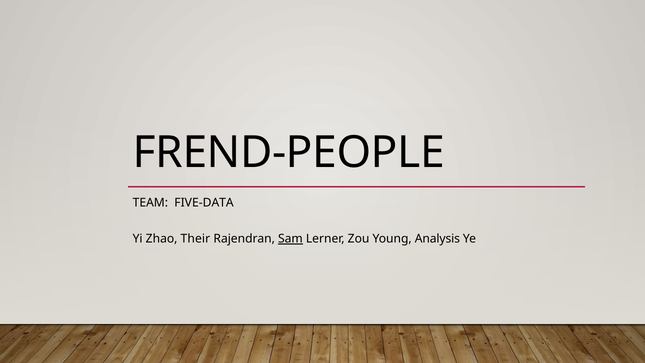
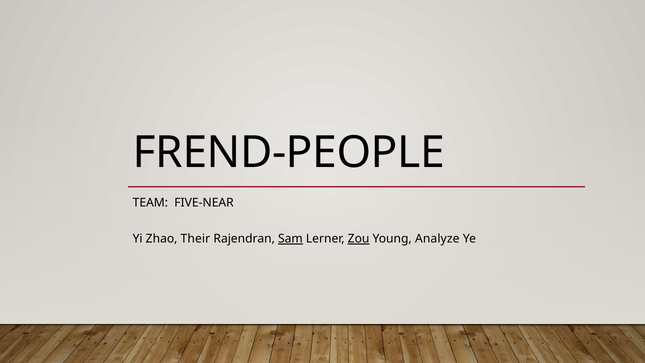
FIVE-DATA: FIVE-DATA -> FIVE-NEAR (204, 203)
Zou underline: none -> present (359, 239)
Analysis: Analysis -> Analyze (437, 239)
